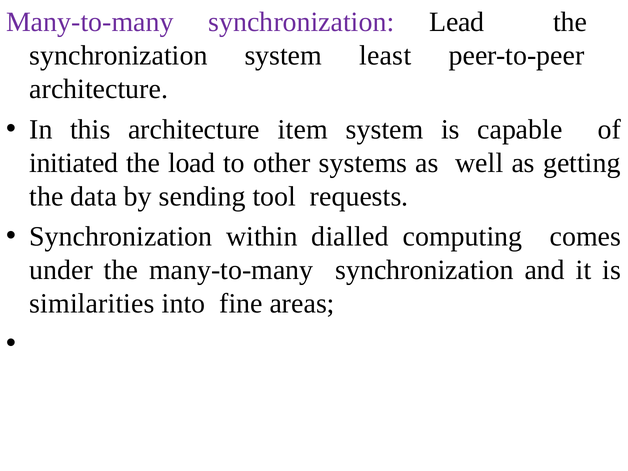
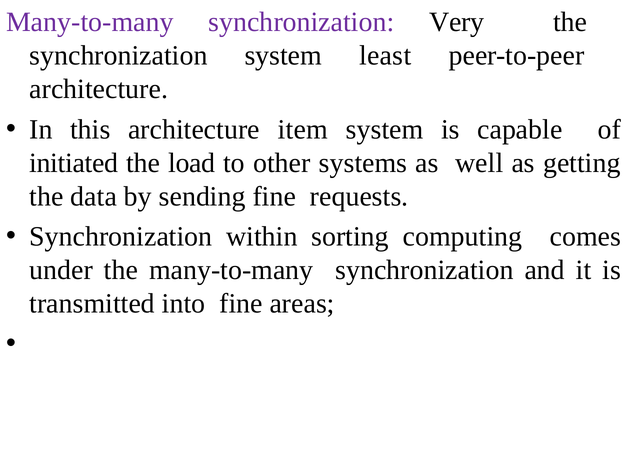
Lead: Lead -> Very (457, 22)
sending tool: tool -> fine (274, 196)
dialled: dialled -> sorting (350, 237)
similarities: similarities -> transmitted (92, 304)
